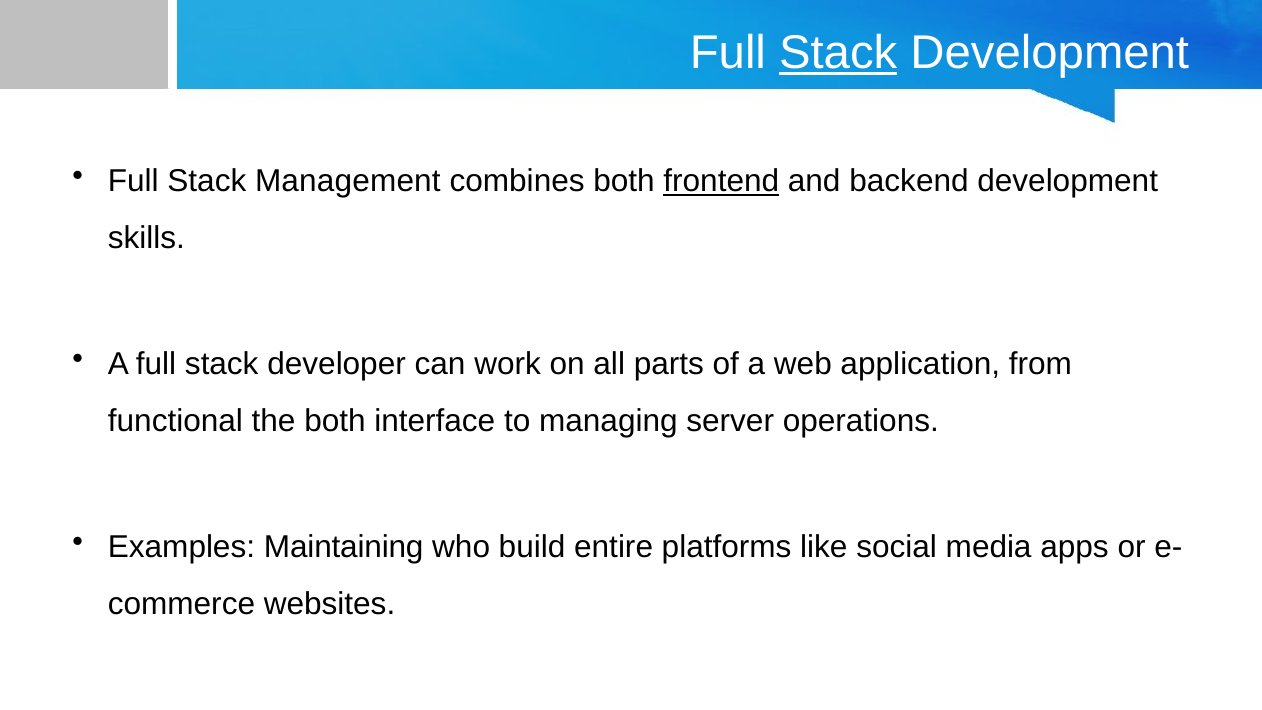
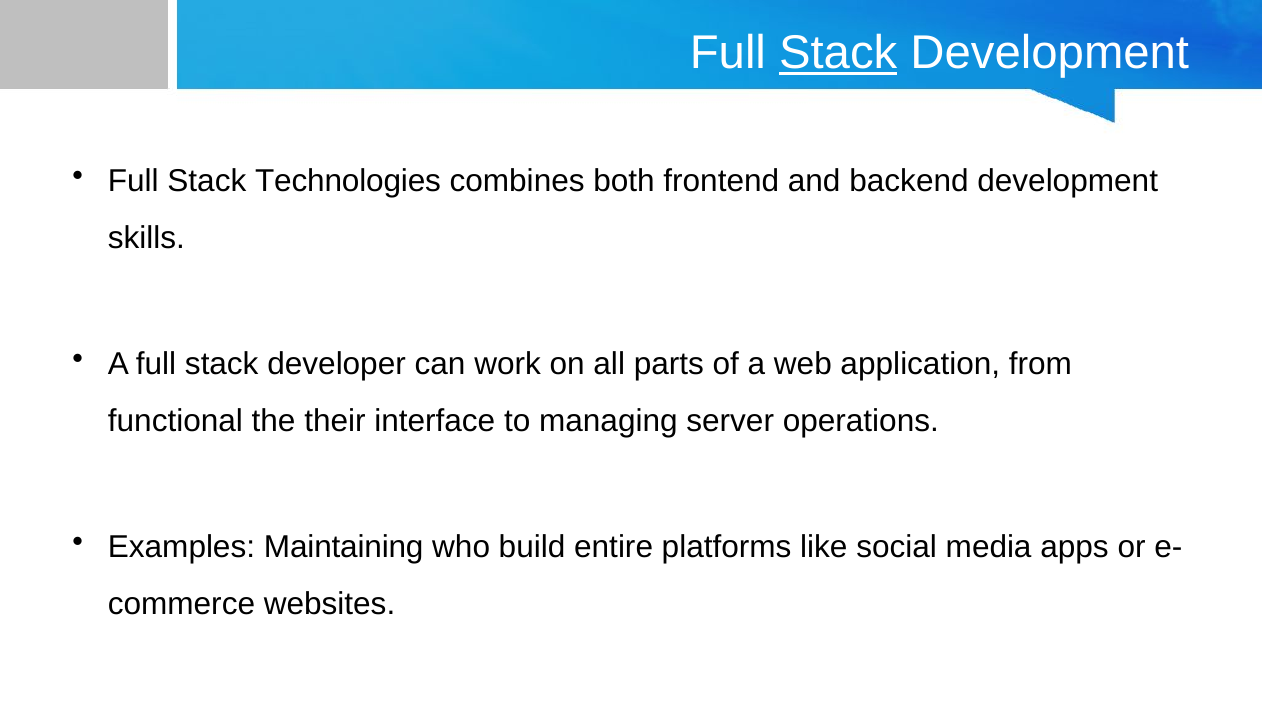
Management: Management -> Technologies (348, 181)
frontend underline: present -> none (721, 181)
the both: both -> their (335, 421)
